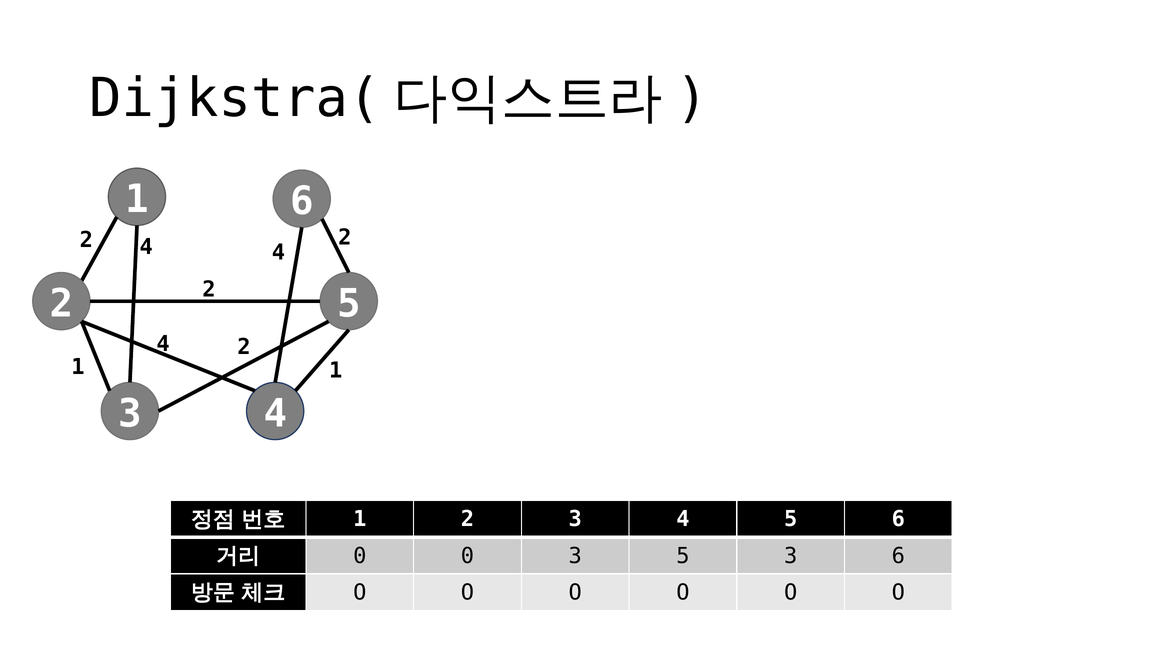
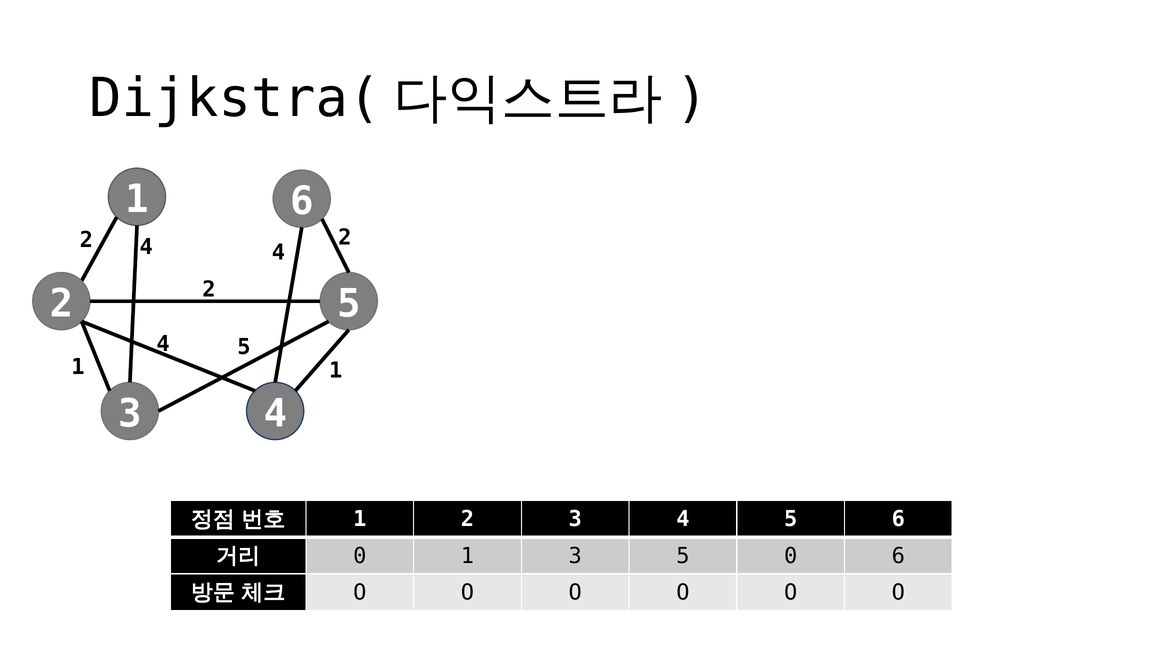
2: 2 -> 5 (244, 347)
0 0: 0 -> 1 (467, 556)
5 3: 3 -> 0 (791, 556)
